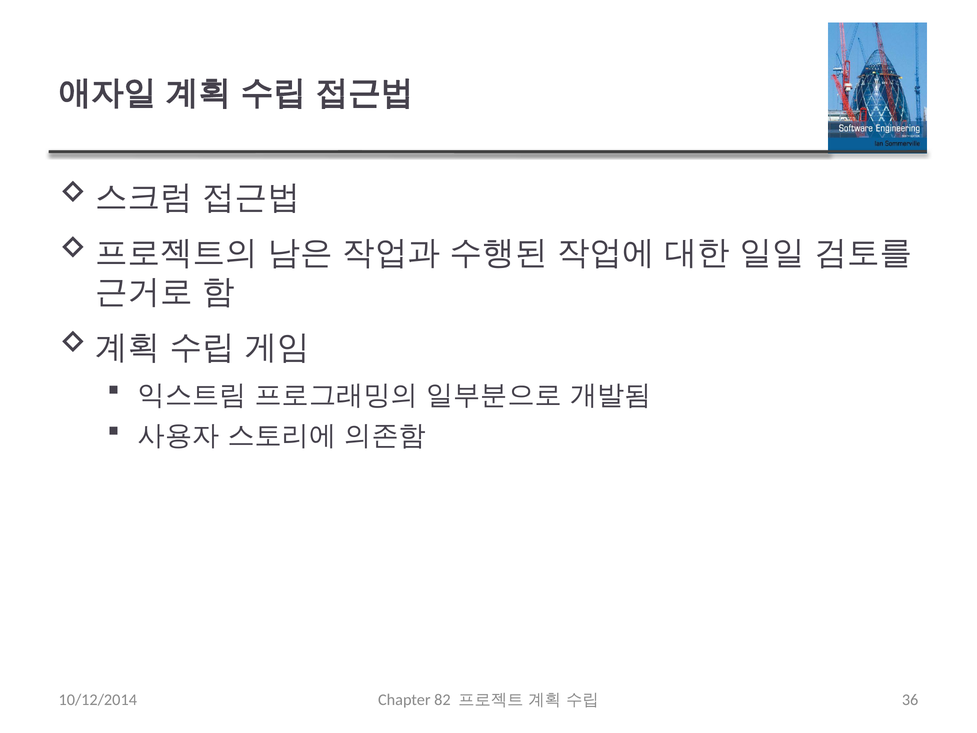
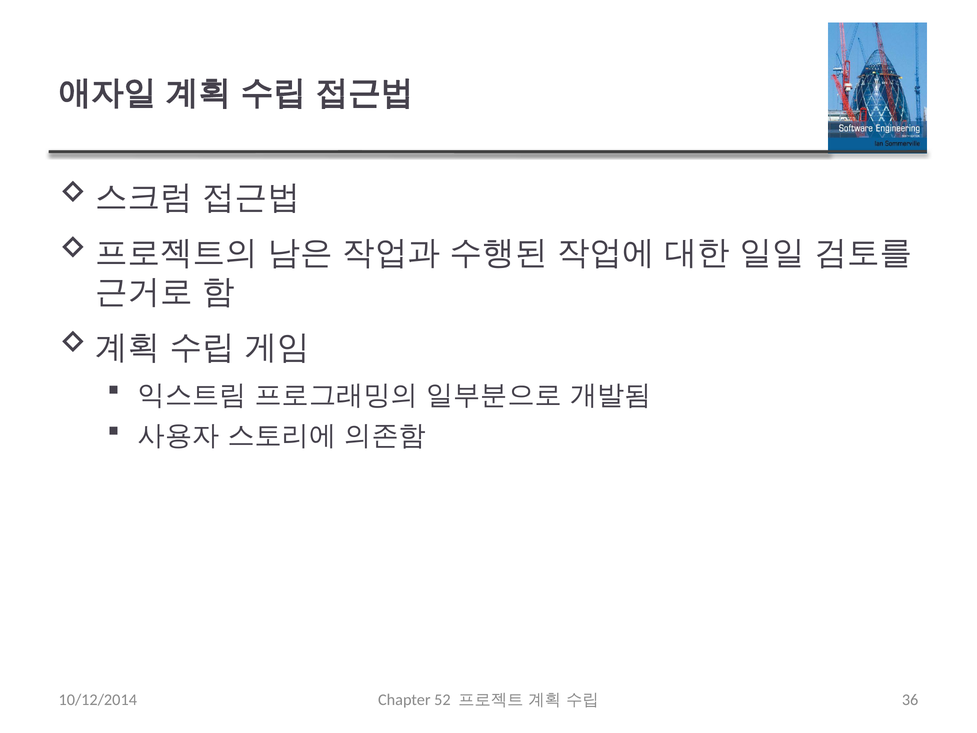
82: 82 -> 52 (442, 700)
